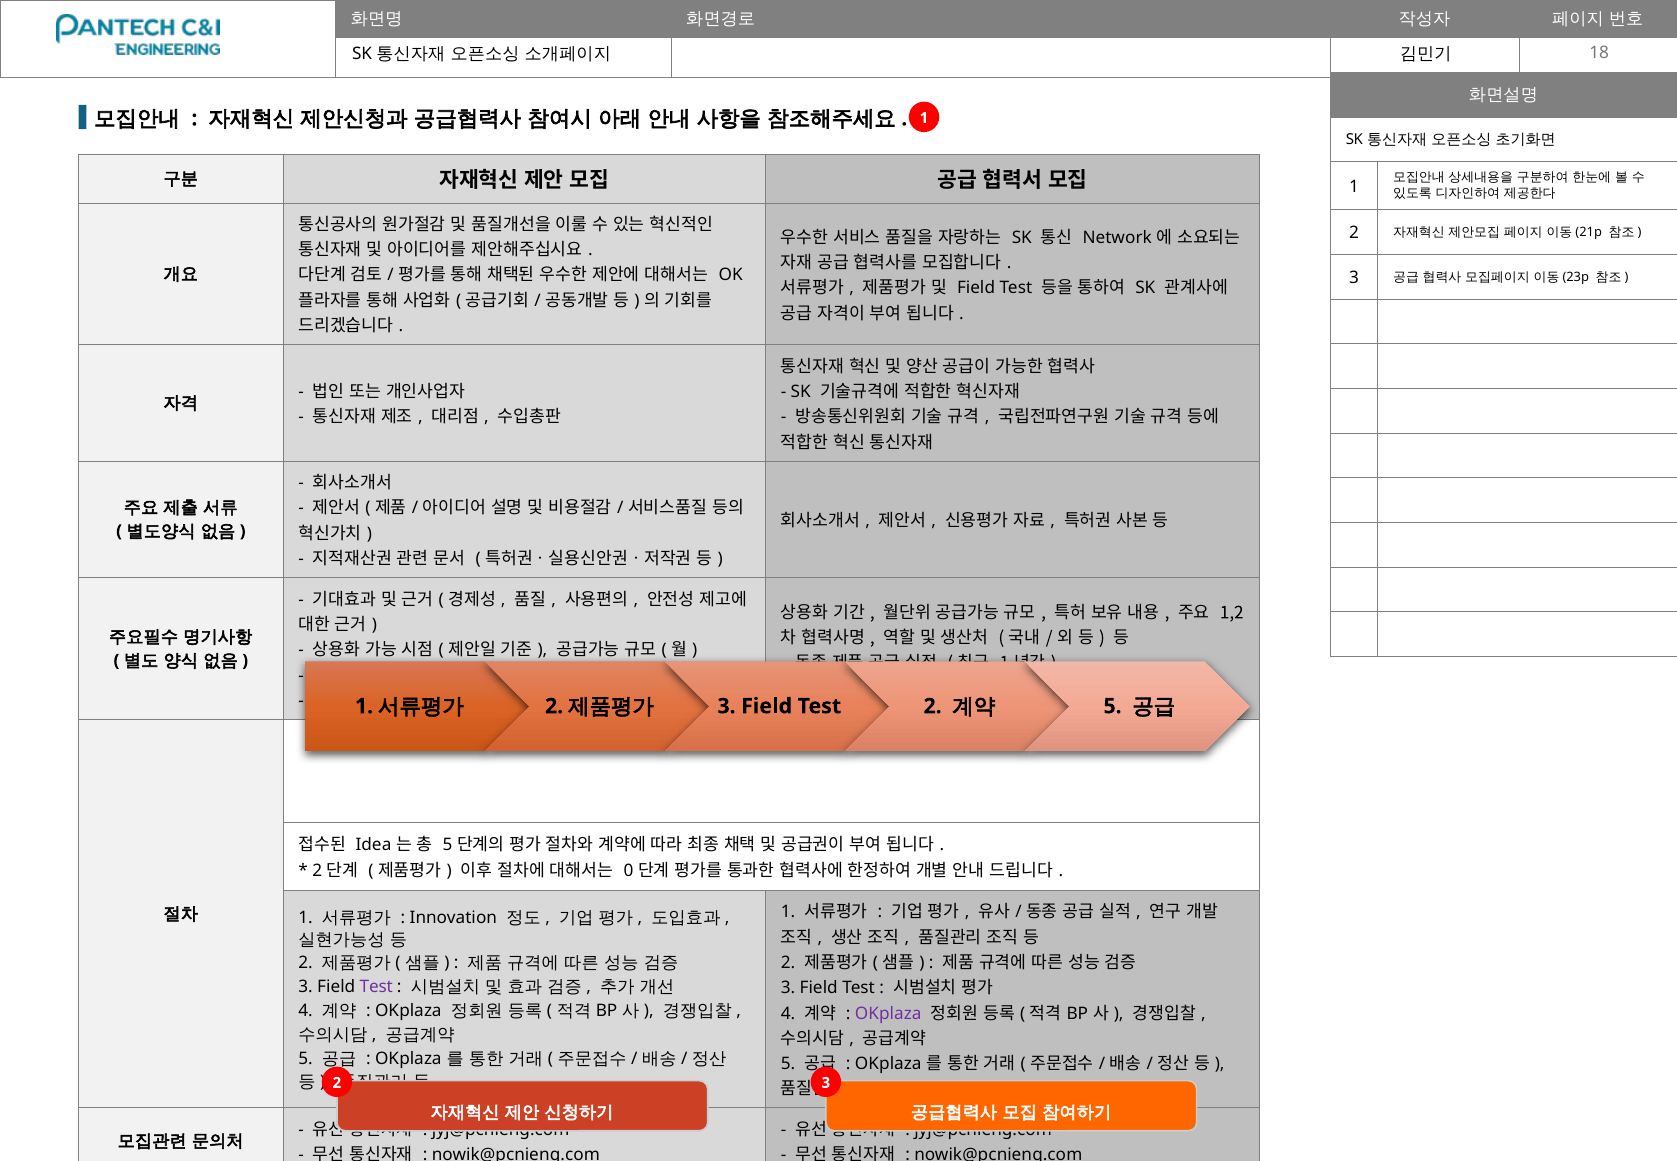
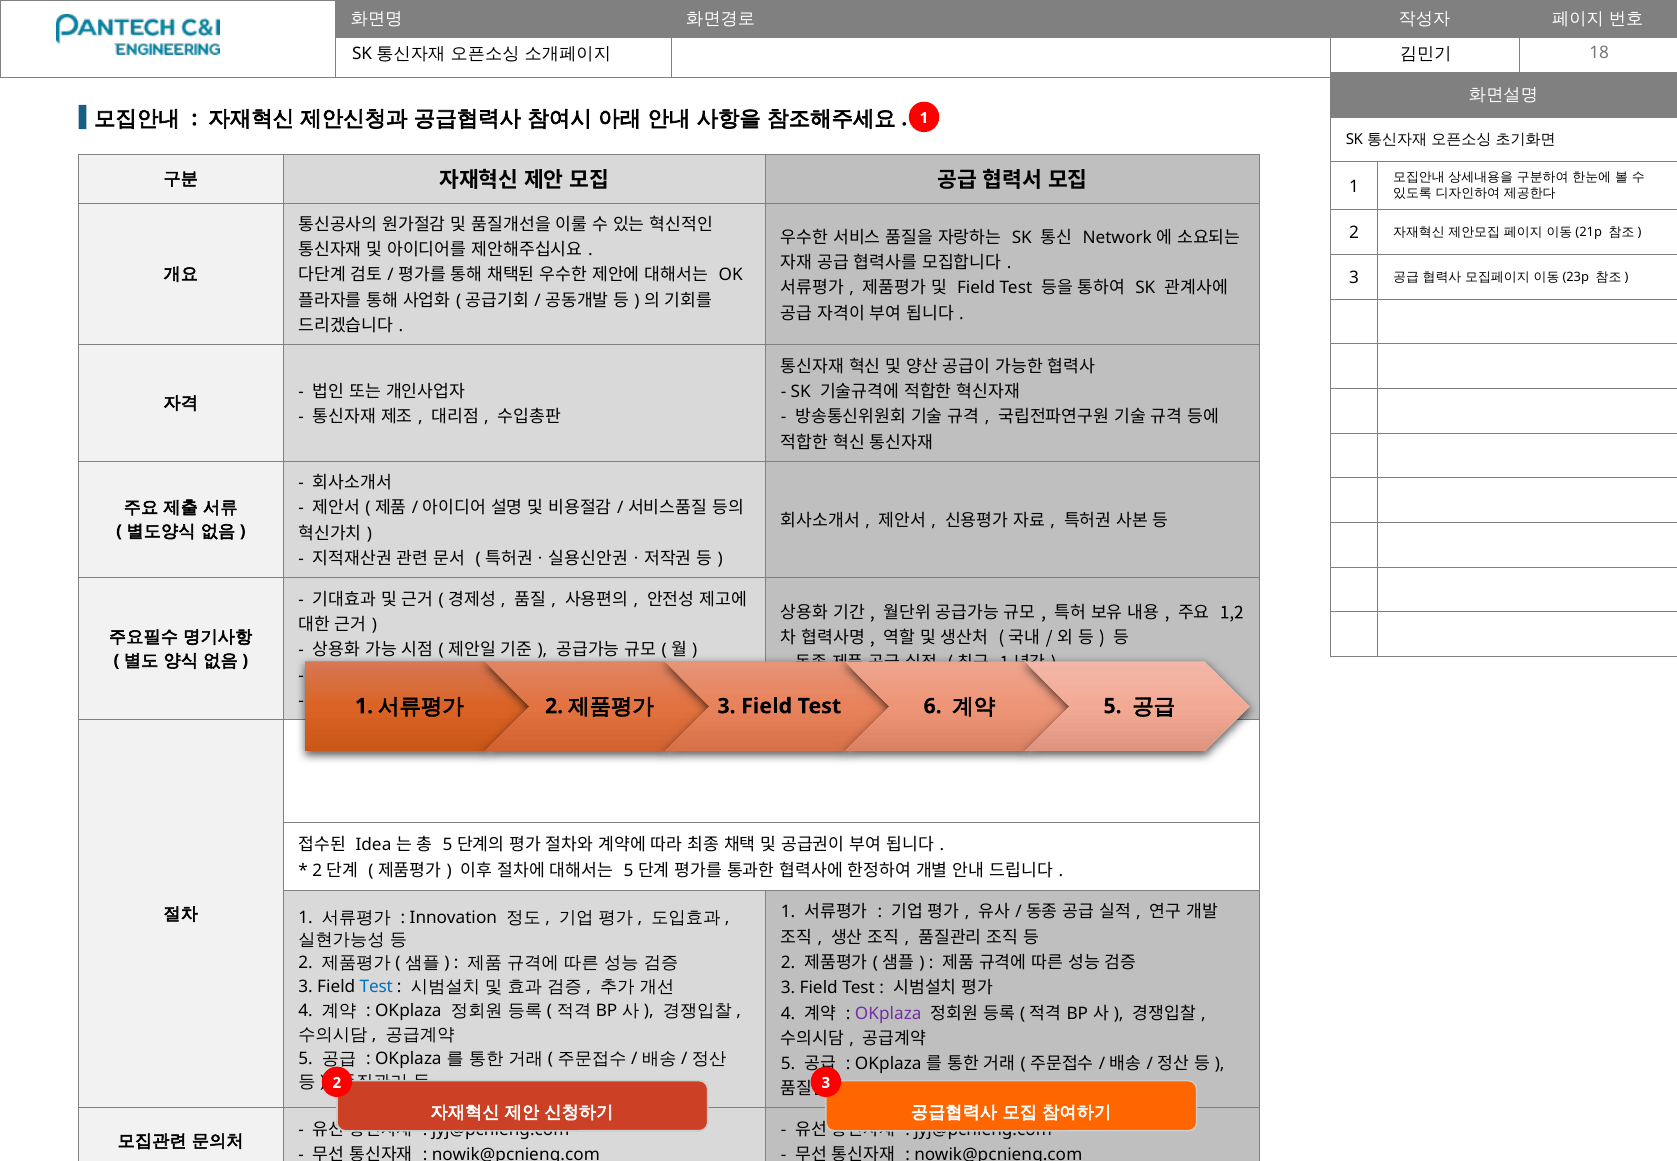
2: 2 -> 6 (933, 706)
0: 0 -> 5 (629, 870)
Test colour: purple -> blue (376, 987)
